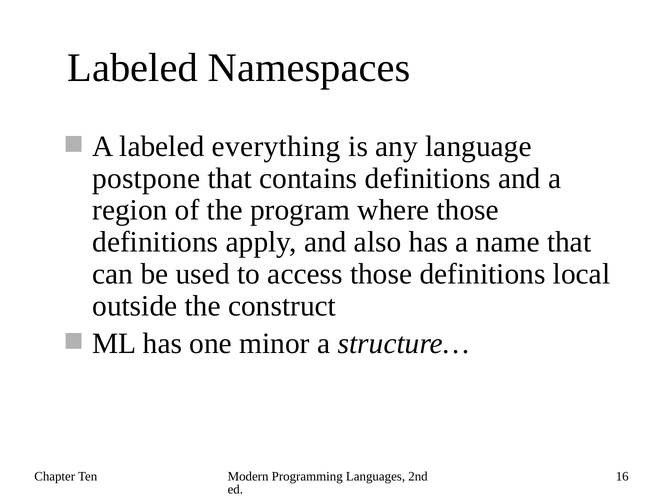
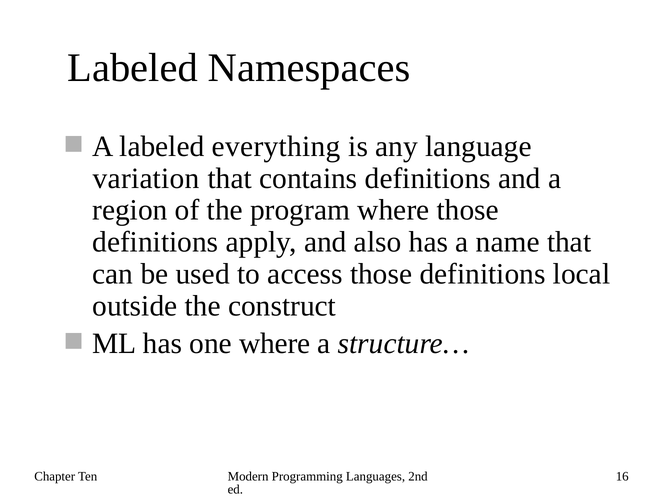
postpone: postpone -> variation (146, 178)
one minor: minor -> where (275, 343)
